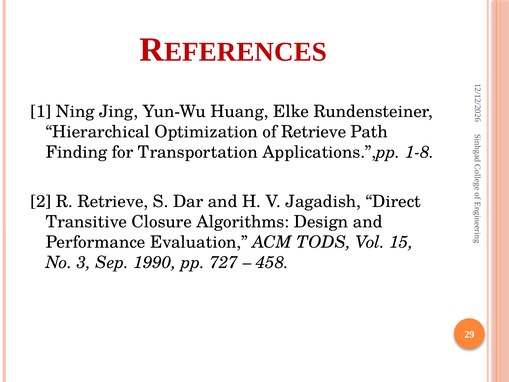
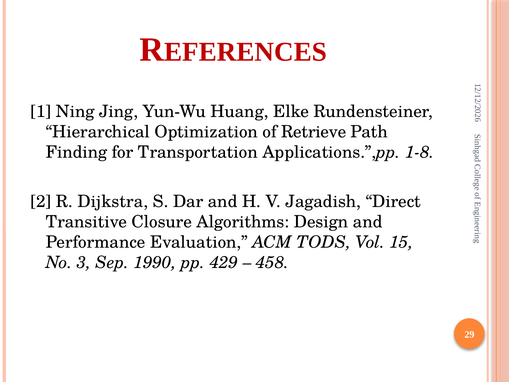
R Retrieve: Retrieve -> Dijkstra (113, 201)
727: 727 -> 429 (224, 262)
